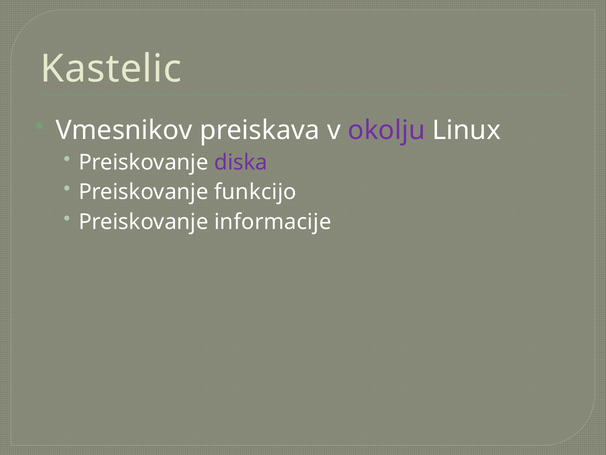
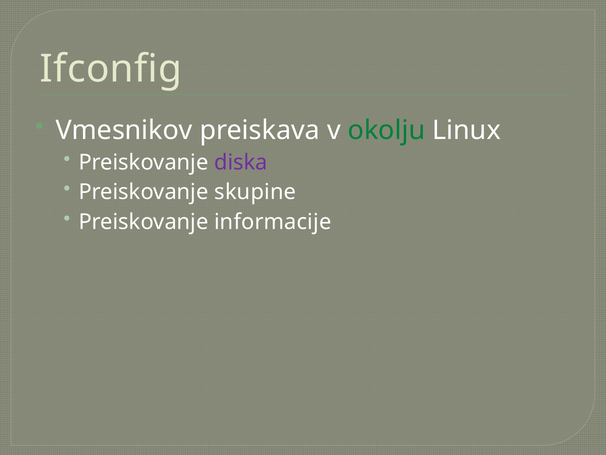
Kastelic: Kastelic -> Ifconfig (111, 69)
okolju colour: purple -> green (387, 130)
funkcijo: funkcijo -> skupine (255, 192)
